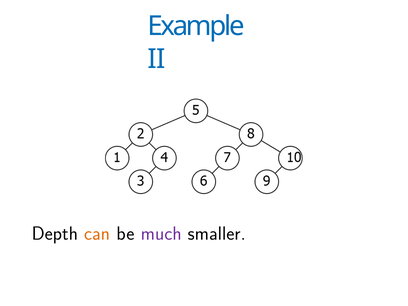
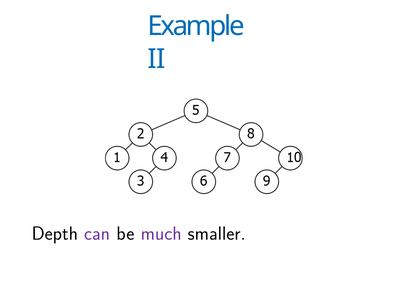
can colour: orange -> purple (97, 234)
